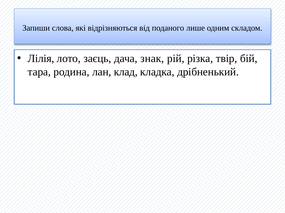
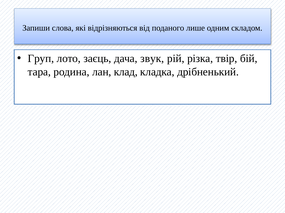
Лілія: Лілія -> Груп (41, 59)
знак: знак -> звук (152, 59)
